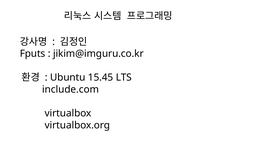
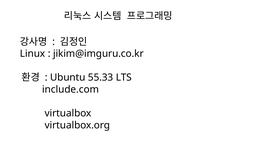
Fputs: Fputs -> Linux (33, 53)
15.45: 15.45 -> 55.33 (101, 77)
